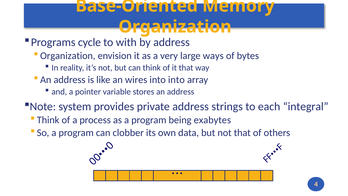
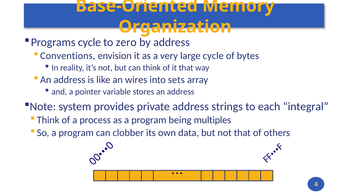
with: with -> zero (126, 42)
Organization: Organization -> Conventions (68, 56)
large ways: ways -> cycle (213, 56)
into into: into -> sets (176, 80)
exabytes: exabytes -> multiples (212, 120)
